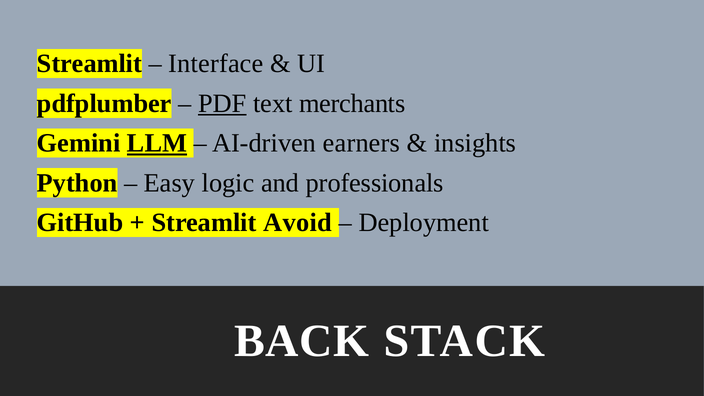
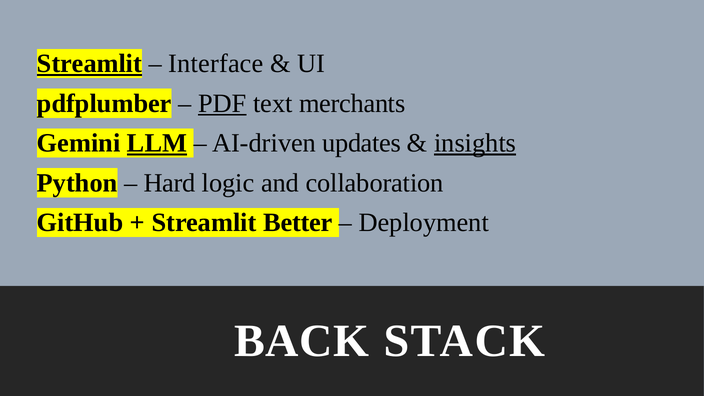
Streamlit underline: none -> present (89, 64)
earners: earners -> updates (362, 143)
insights underline: none -> present (475, 143)
Easy: Easy -> Hard (170, 183)
professionals: professionals -> collaboration (375, 183)
Avoid: Avoid -> Better (298, 223)
